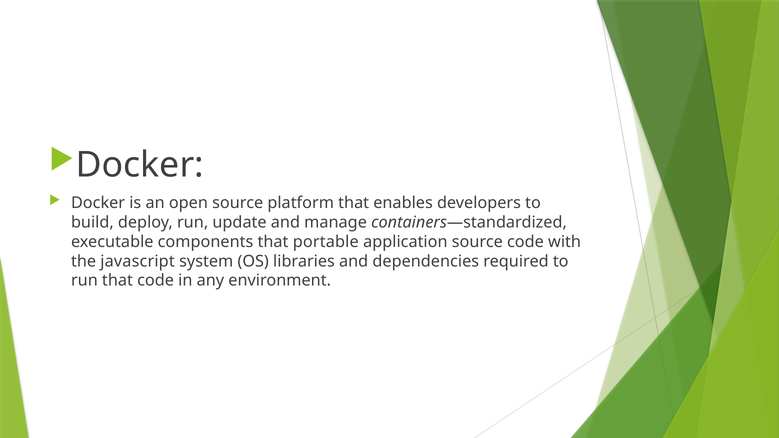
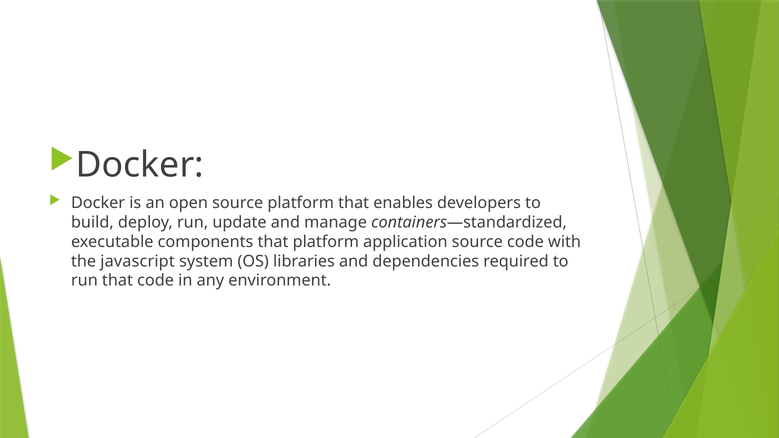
that portable: portable -> platform (326, 242)
